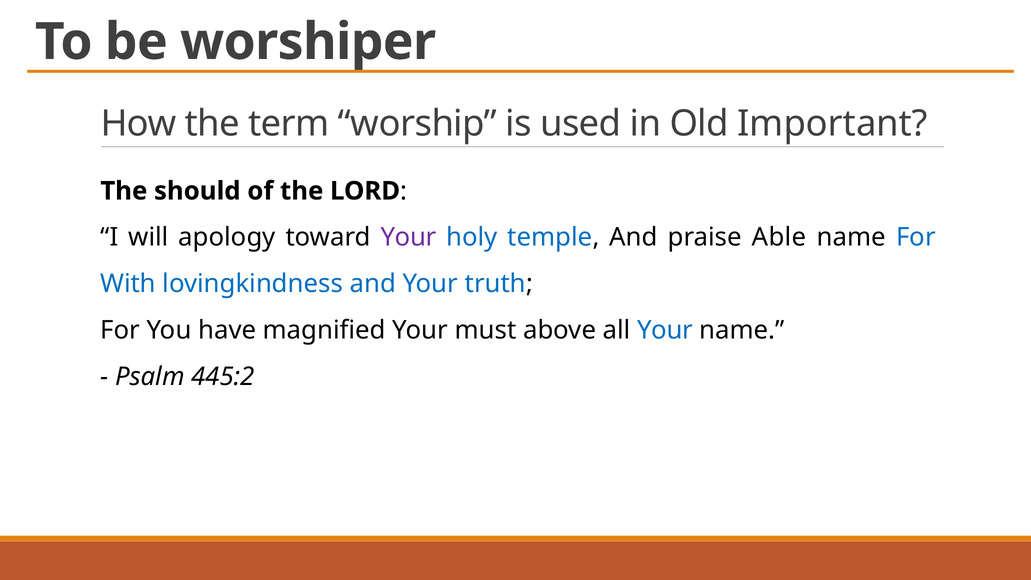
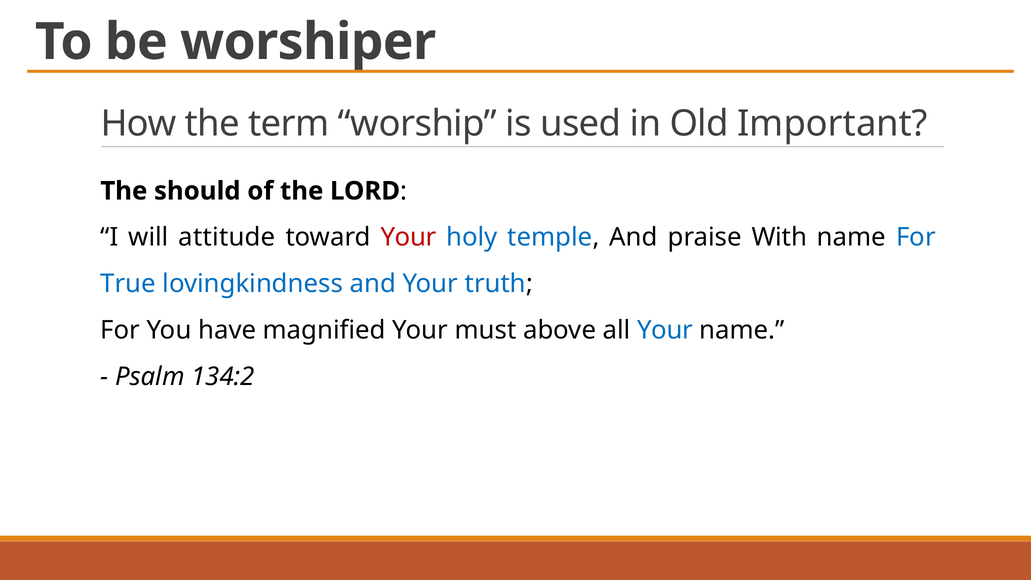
apology: apology -> attitude (227, 237)
Your colour: purple -> red (409, 237)
Able: Able -> With (779, 237)
With: With -> True (128, 284)
445:2: 445:2 -> 134:2 (223, 377)
